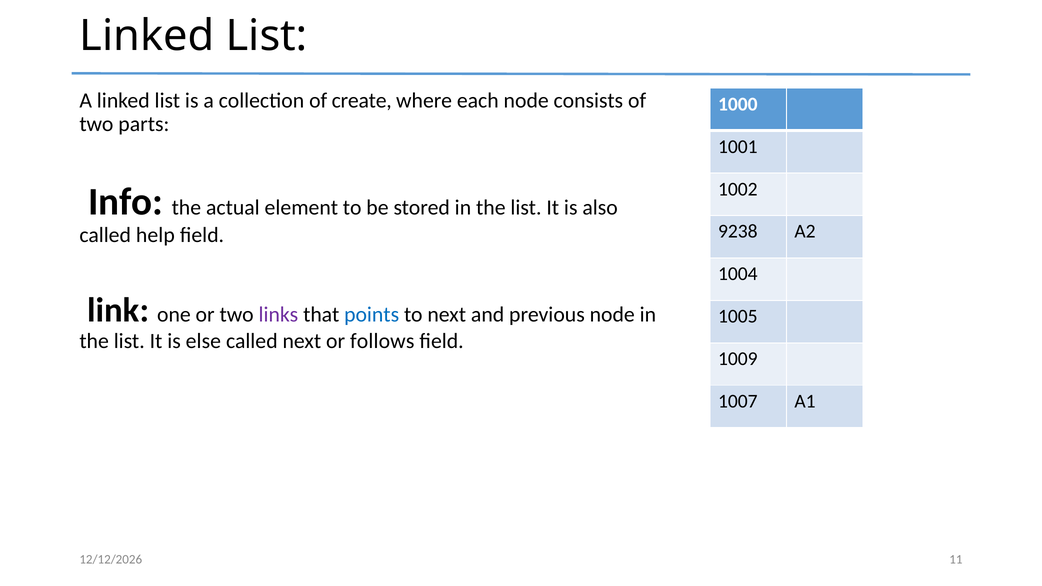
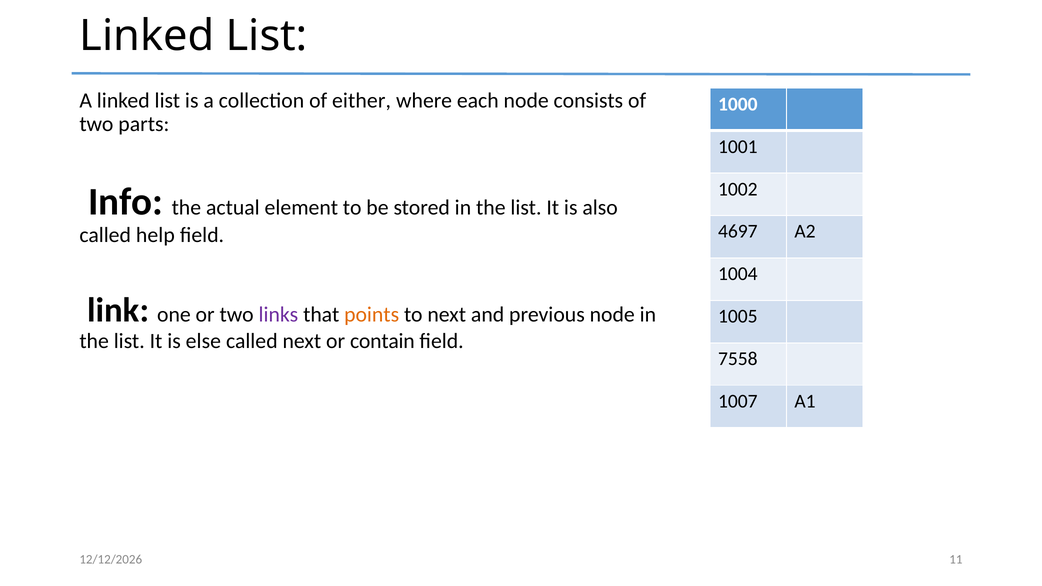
create: create -> either (362, 101)
9238: 9238 -> 4697 (738, 232)
points colour: blue -> orange (372, 315)
follows: follows -> contain (382, 341)
1009: 1009 -> 7558 (738, 359)
